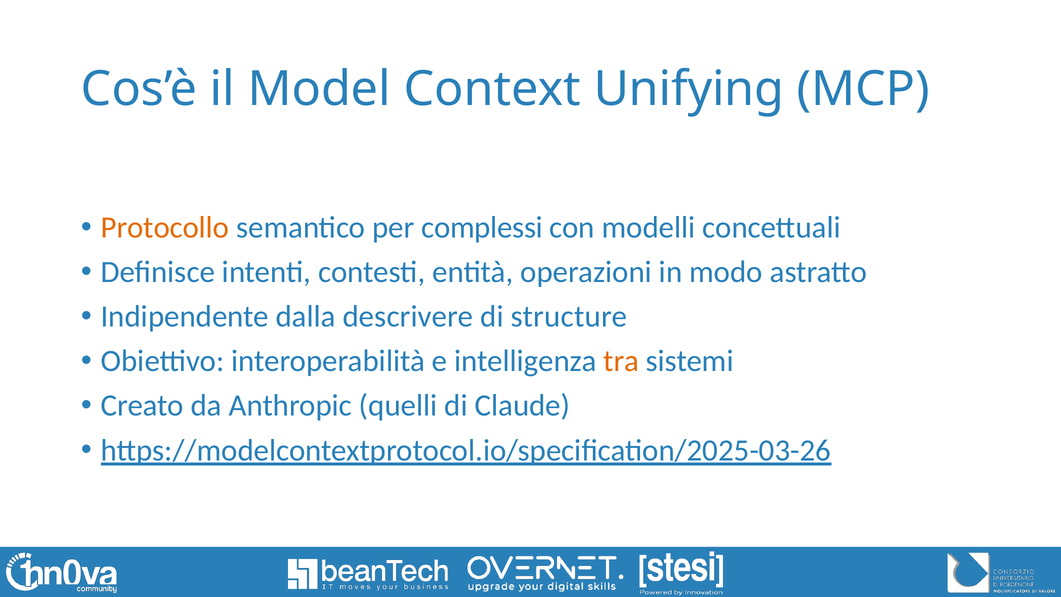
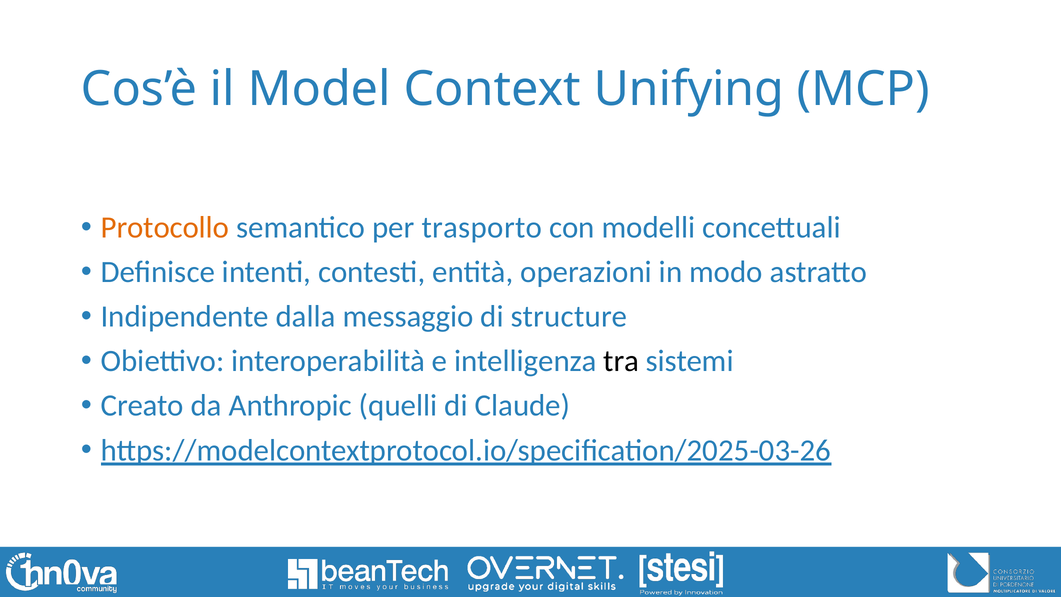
complessi: complessi -> trasporto (482, 228)
descrivere: descrivere -> messaggio (408, 317)
tra colour: orange -> black (621, 361)
